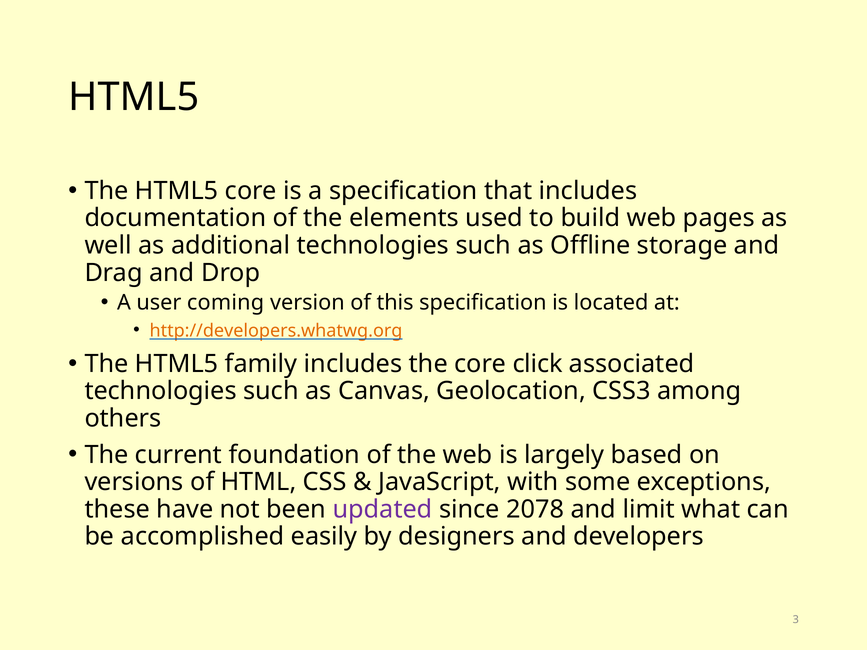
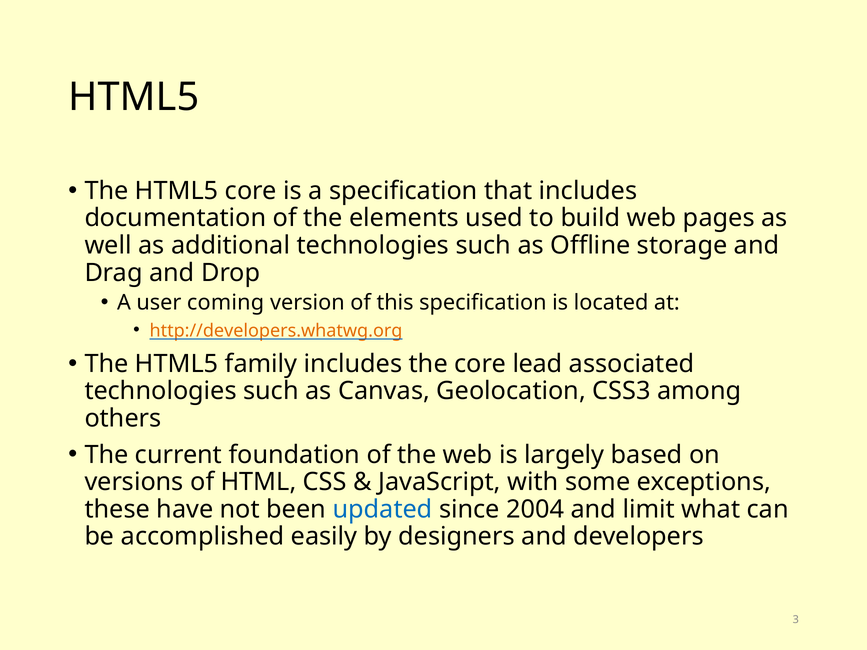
click: click -> lead (538, 364)
updated colour: purple -> blue (383, 509)
2078: 2078 -> 2004 (535, 509)
